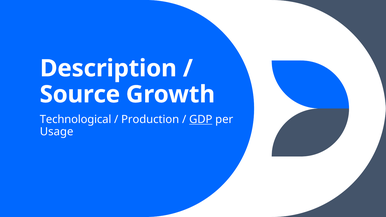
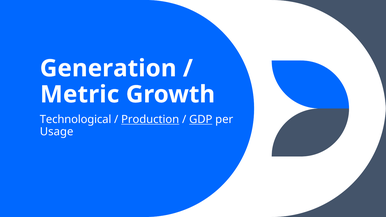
Description: Description -> Generation (108, 68)
Source: Source -> Metric (80, 95)
Production underline: none -> present (150, 119)
